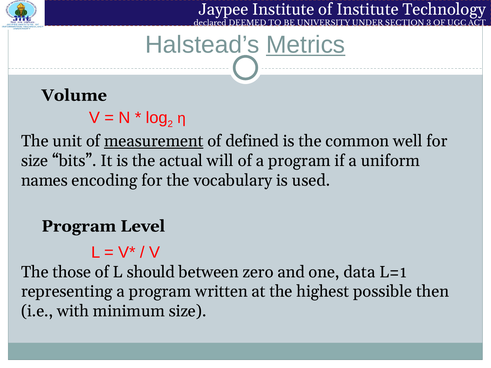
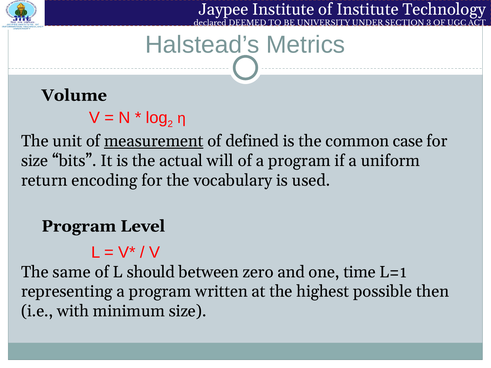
Metrics underline: present -> none (306, 45)
well: well -> case (408, 141)
names: names -> return (44, 181)
those: those -> same (72, 272)
data: data -> time (360, 272)
